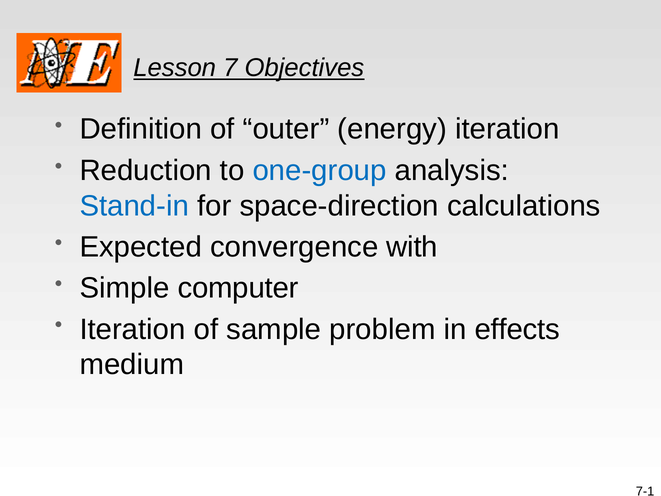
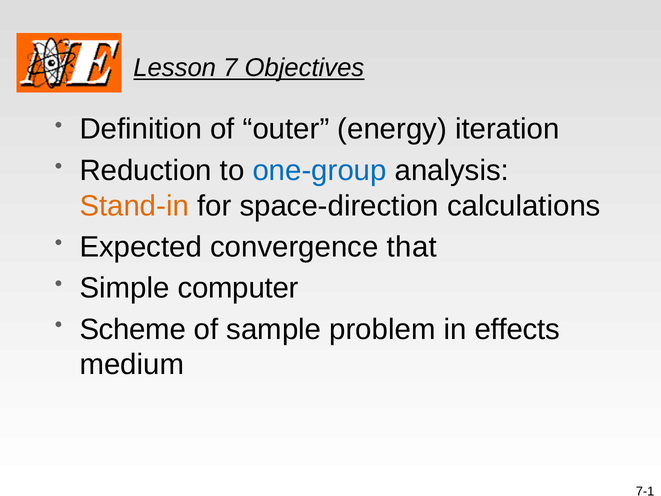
Stand-in colour: blue -> orange (134, 206)
with: with -> that (412, 247)
Iteration: Iteration -> Scheme (133, 329)
